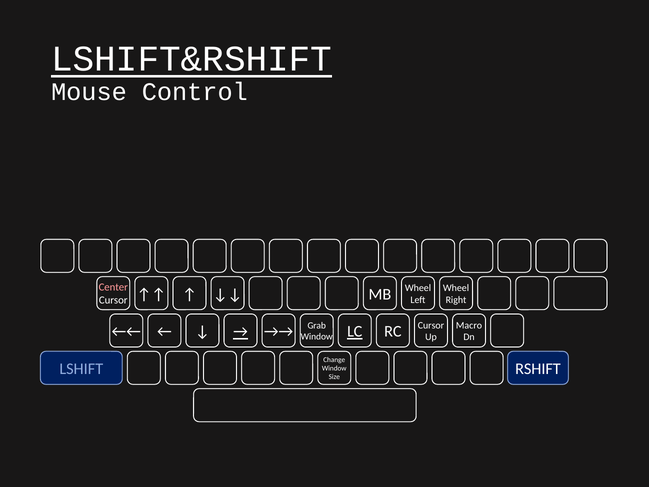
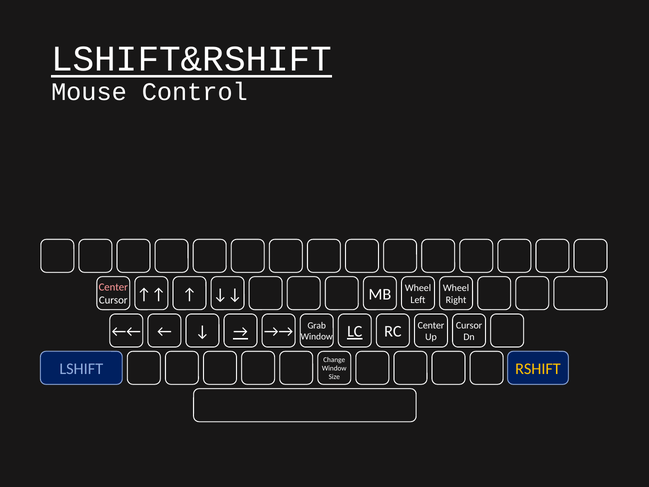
Macro: Macro -> Cursor (469, 325)
RC Cursor: Cursor -> Center (431, 325)
RSHIFT colour: white -> yellow (538, 369)
